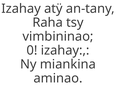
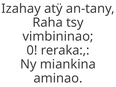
0 izahay: izahay -> reraka (65, 50)
